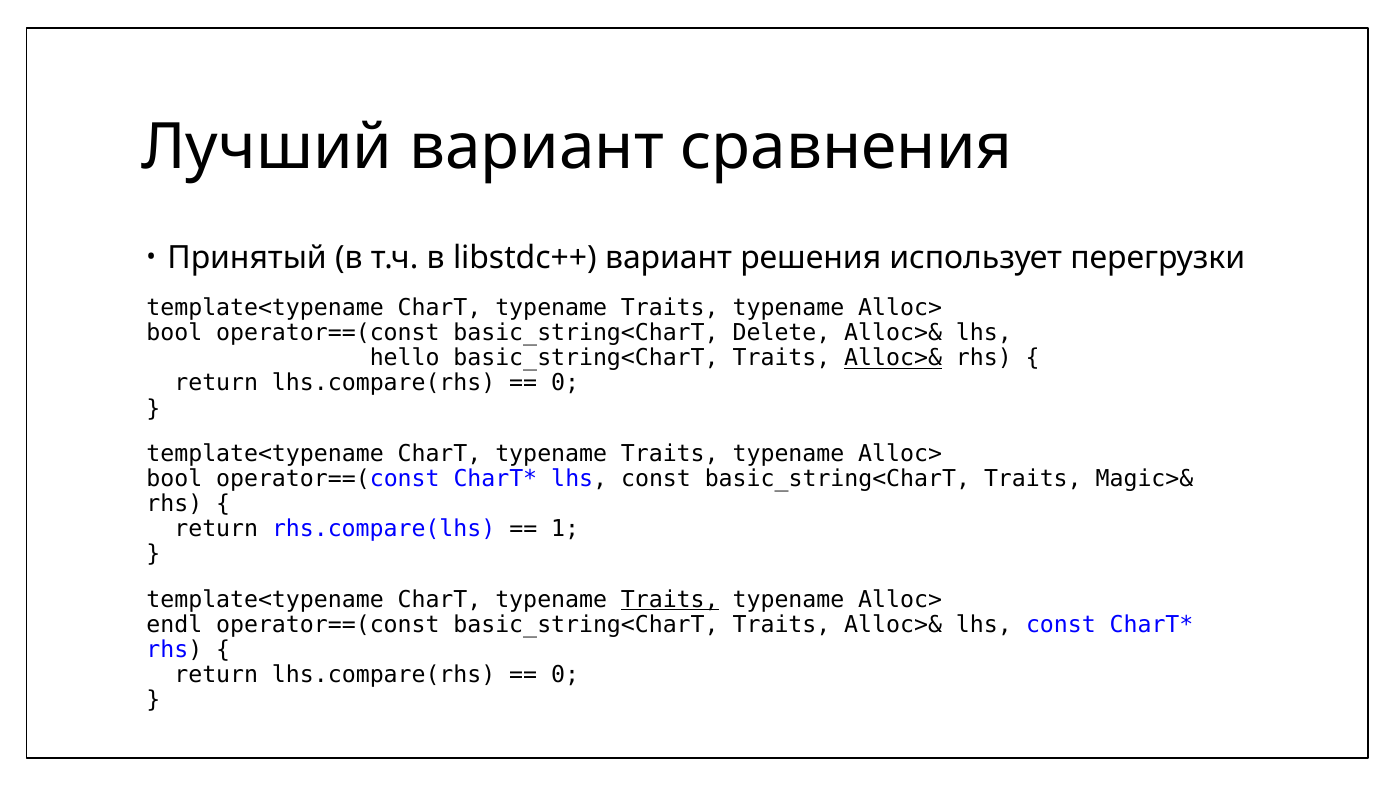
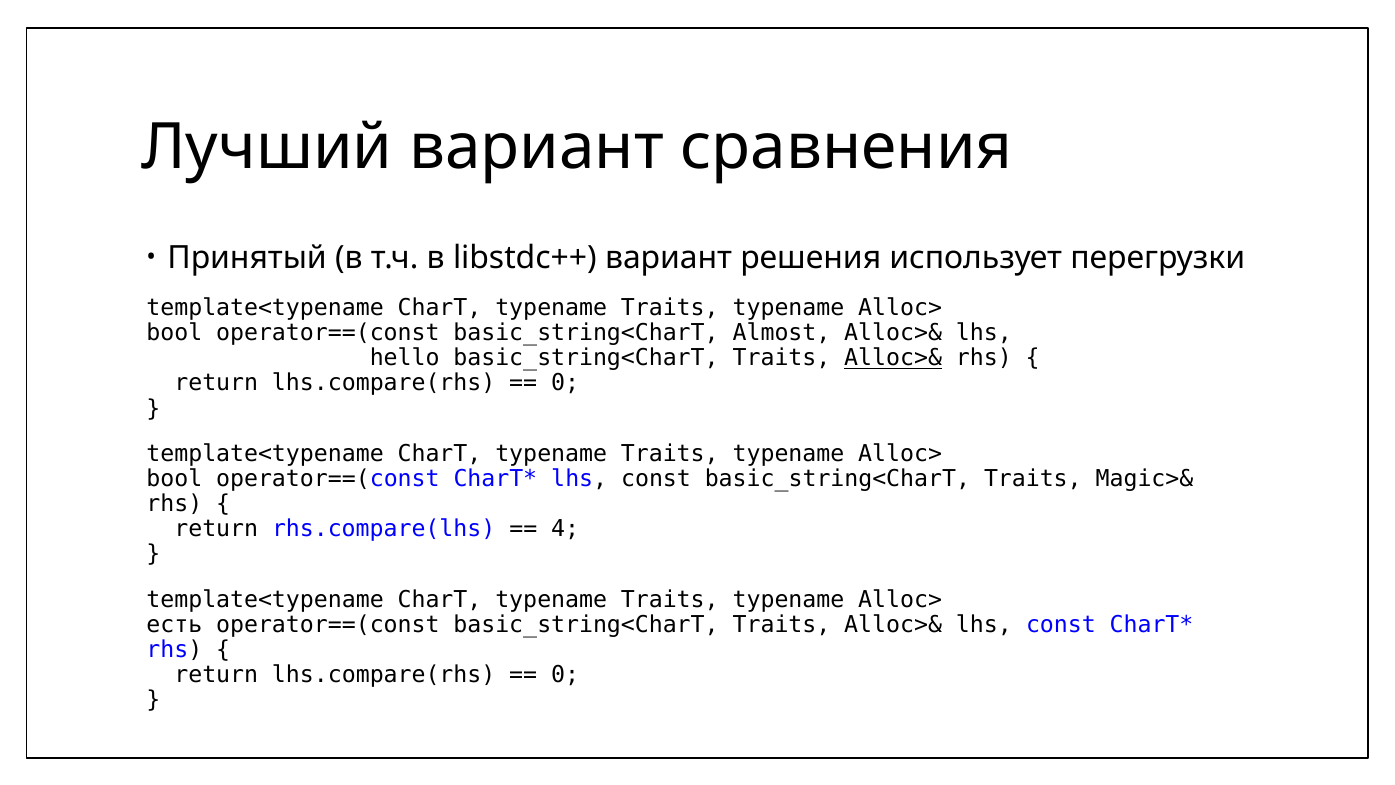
Delete: Delete -> Almost (782, 333)
1: 1 -> 4 (565, 529)
Traits underline: present -> none (670, 599)
endl: endl -> есть (174, 625)
